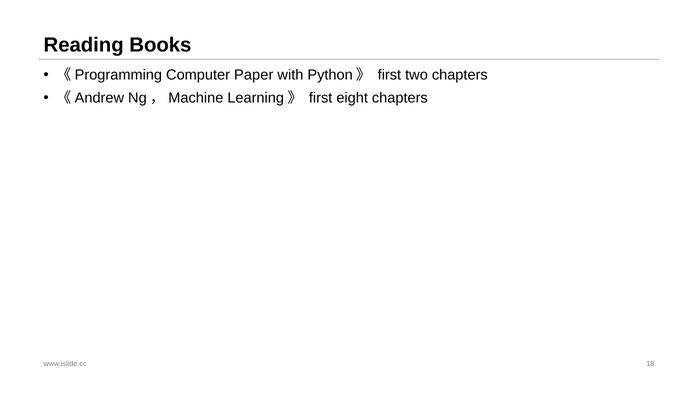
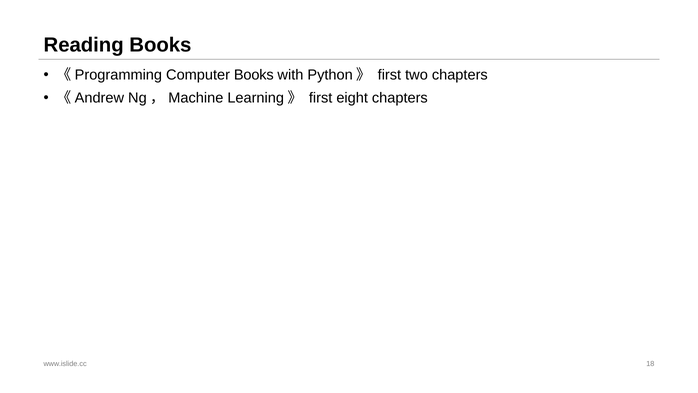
Computer Paper: Paper -> Books (254, 75)
